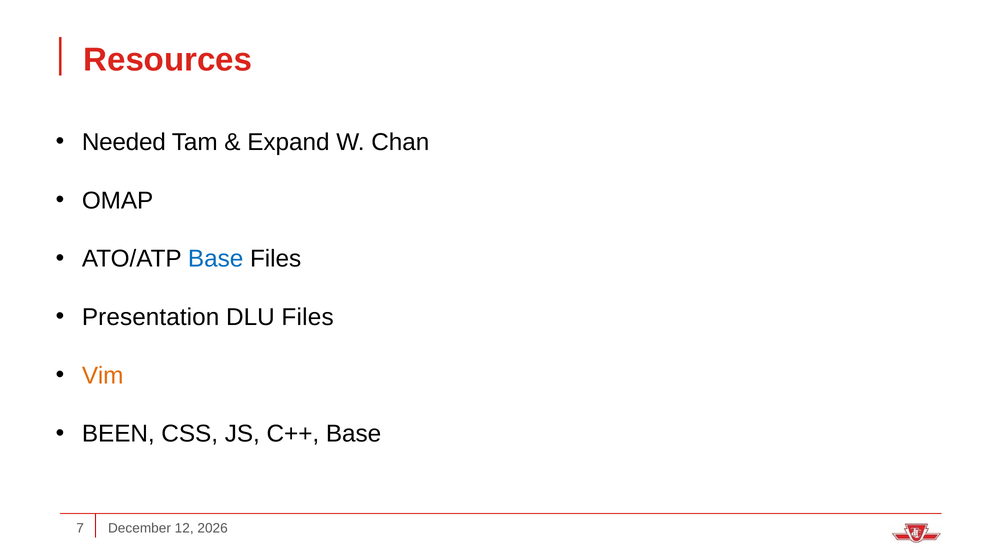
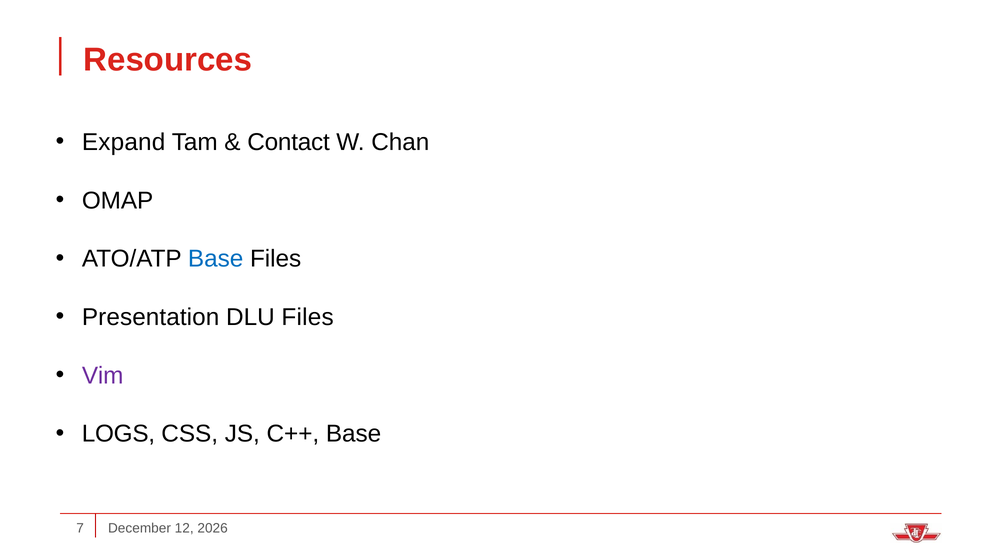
Needed: Needed -> Expand (124, 142)
Expand: Expand -> Contact (289, 142)
Vim colour: orange -> purple (103, 376)
BEEN: BEEN -> LOGS (118, 434)
